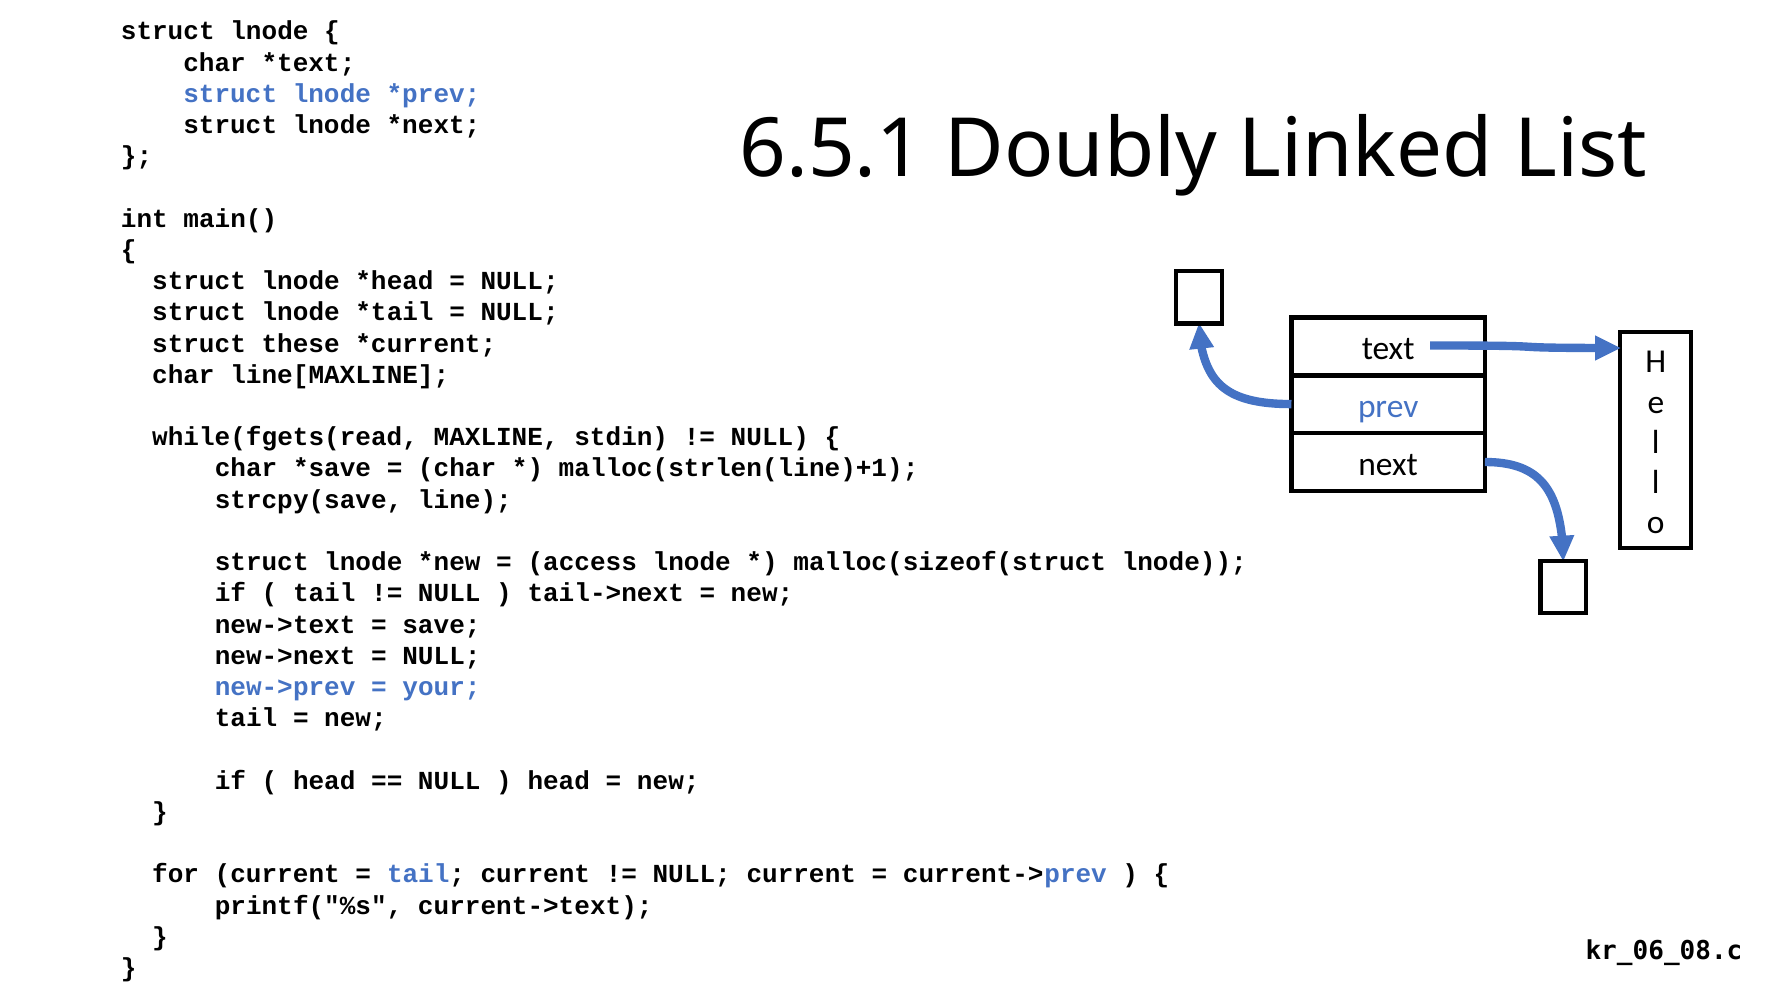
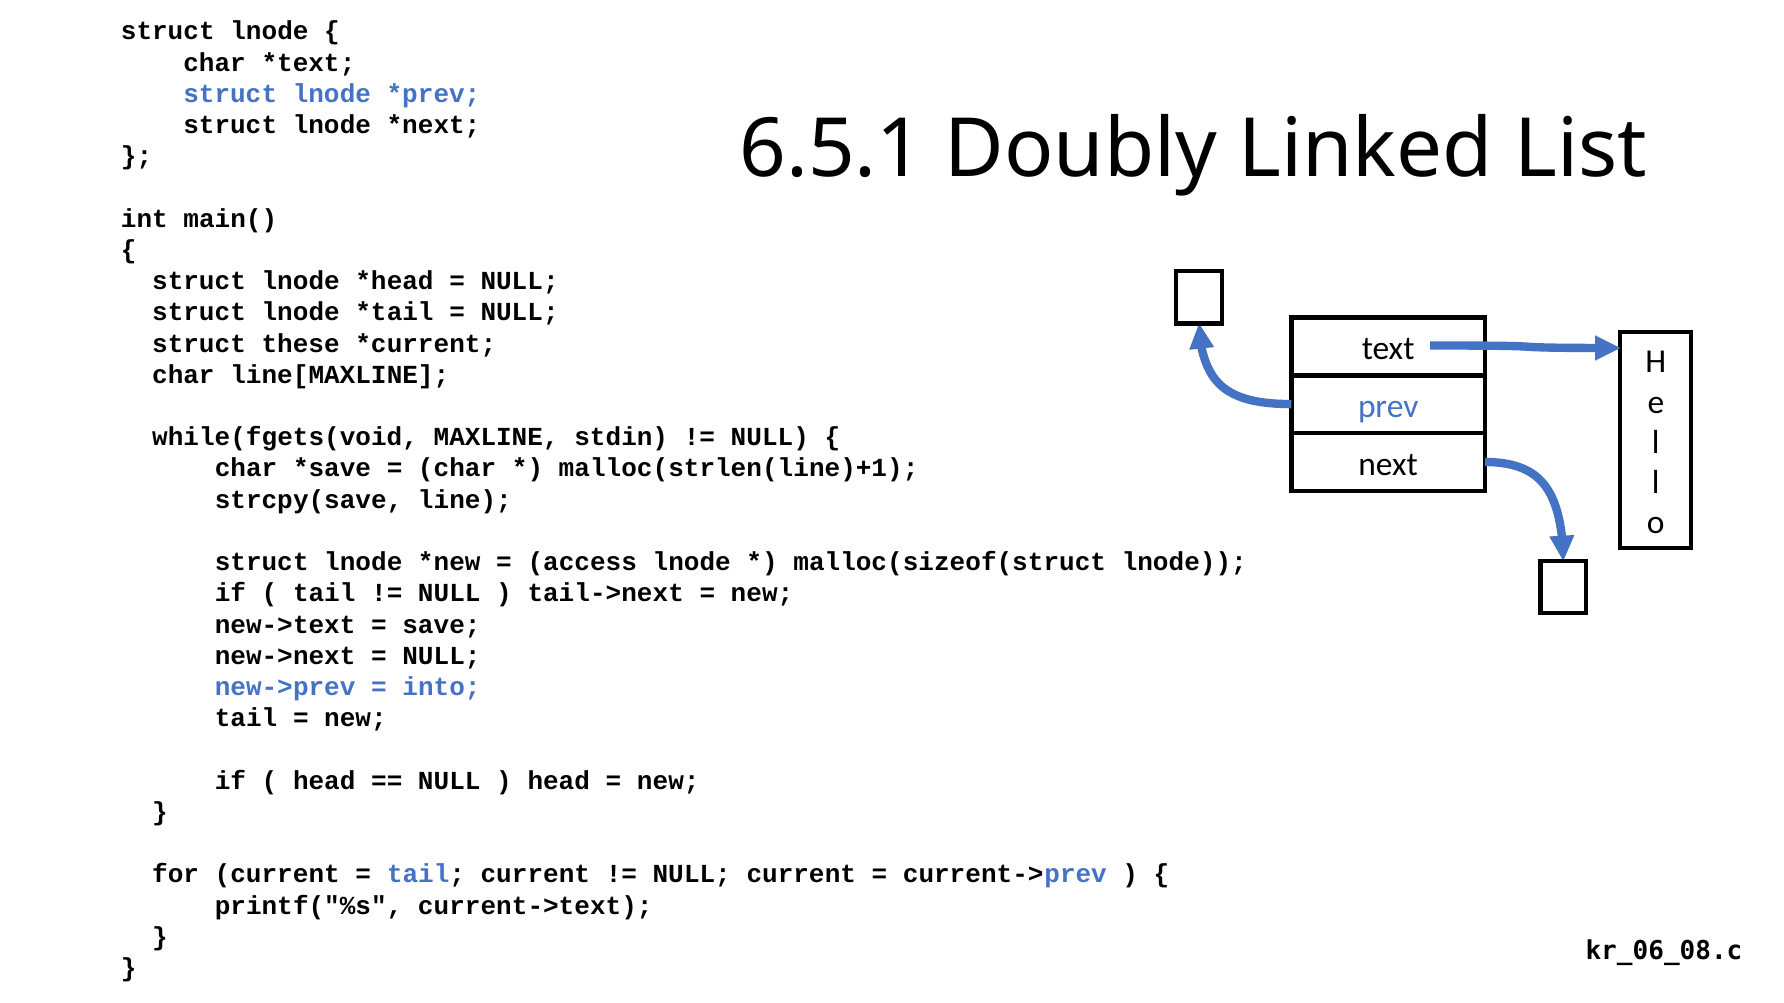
while(fgets(read: while(fgets(read -> while(fgets(void (285, 437)
your: your -> into (441, 687)
